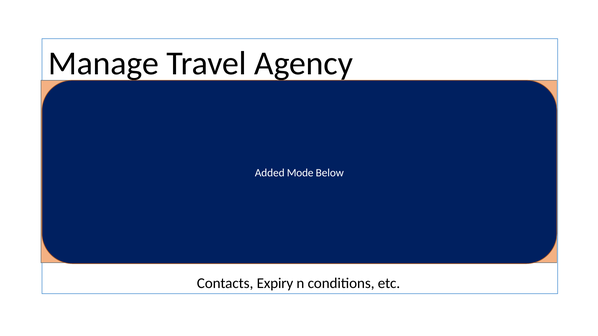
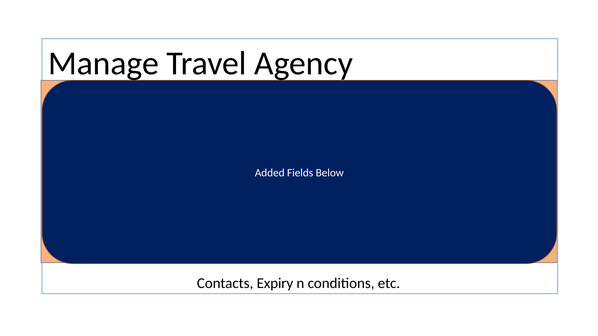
Mode: Mode -> Fields (300, 173)
